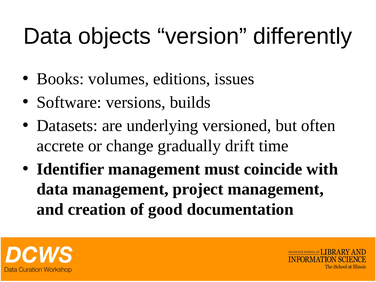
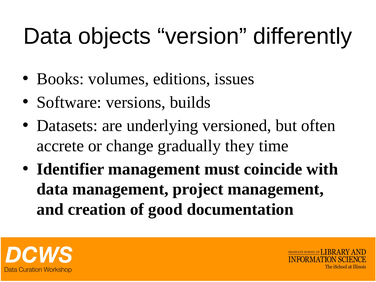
drift: drift -> they (240, 146)
